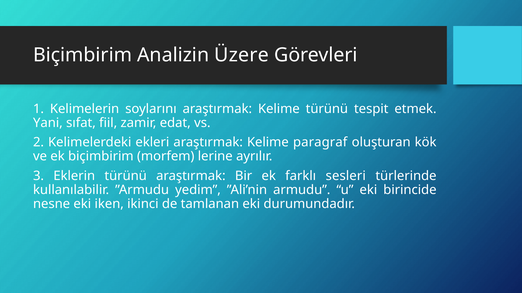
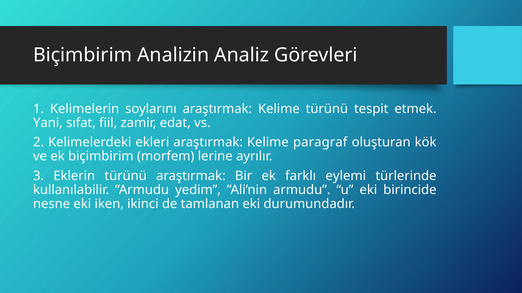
Üzere: Üzere -> Analiz (242, 55)
sesleri: sesleri -> eylemi (346, 176)
